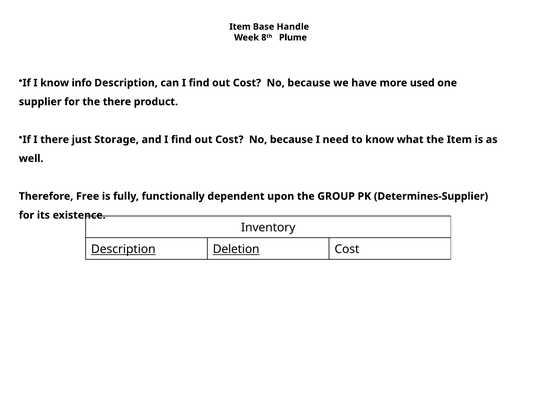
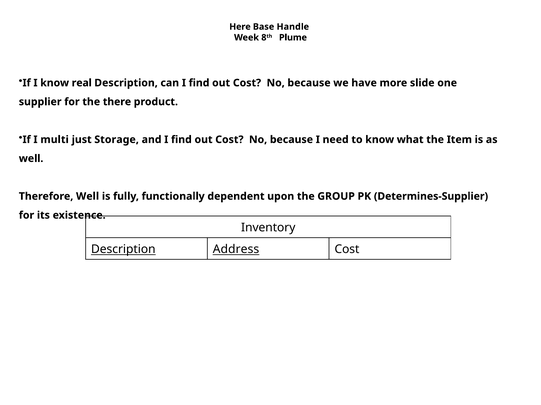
Item: Item -> Here (240, 27)
info: info -> real (82, 83)
used: used -> slide (422, 83)
I there: there -> multi (55, 140)
Therefore Free: Free -> Well (88, 197)
Deletion: Deletion -> Address (236, 250)
